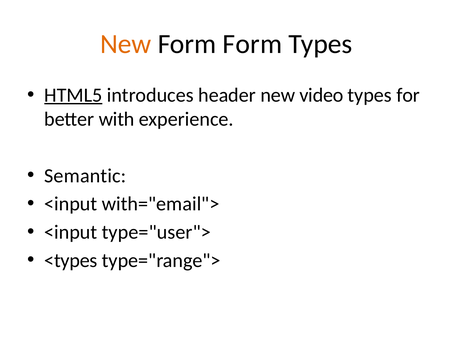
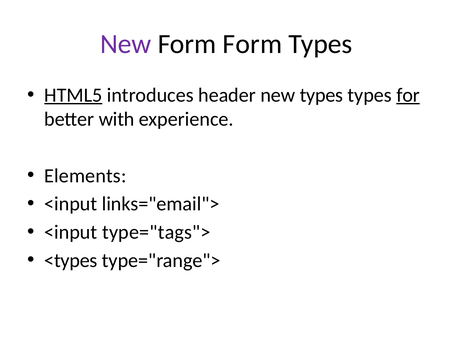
New colour: orange -> purple (126, 44)
new video: video -> types (321, 95)
for underline: none -> present (408, 95)
Semantic: Semantic -> Elements (85, 176)
with="email">: with="email"> -> links="email"> (161, 204)
type="user">: type="user"> -> type="tags"> (156, 232)
